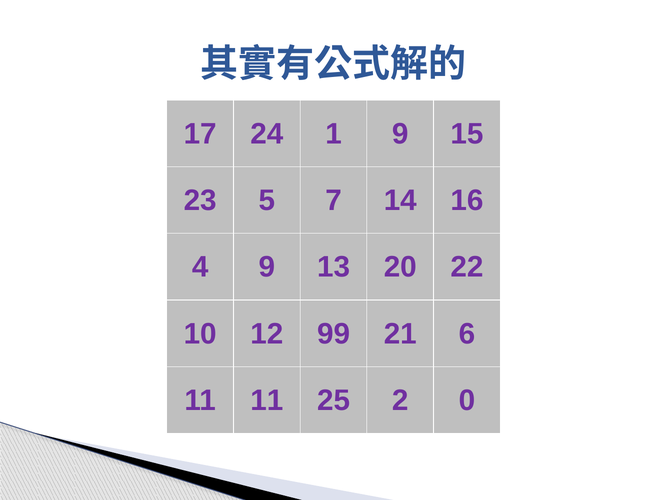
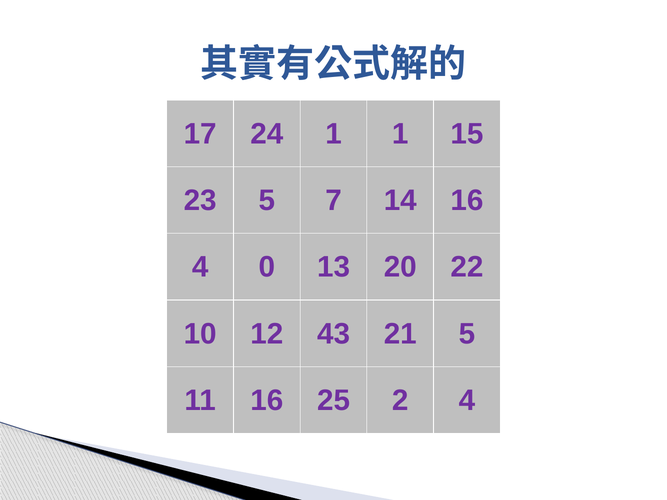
1 9: 9 -> 1 (400, 134)
4 9: 9 -> 0 (267, 267)
99: 99 -> 43 (334, 334)
21 6: 6 -> 5 (467, 334)
11 11: 11 -> 16 (267, 401)
2 0: 0 -> 4 (467, 401)
